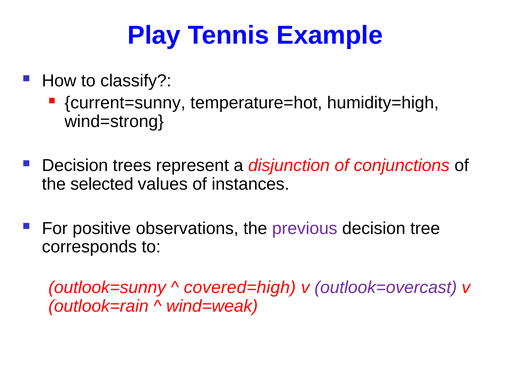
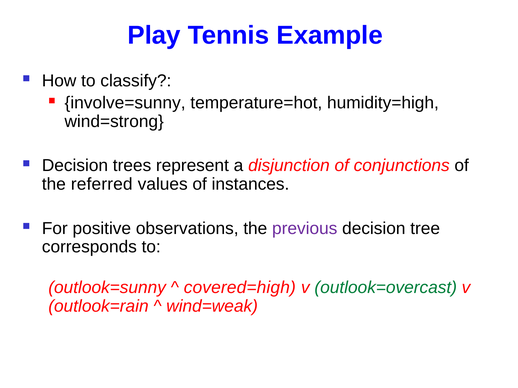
current=sunny: current=sunny -> involve=sunny (125, 103)
selected: selected -> referred (102, 184)
outlook=overcast colour: purple -> green (386, 288)
